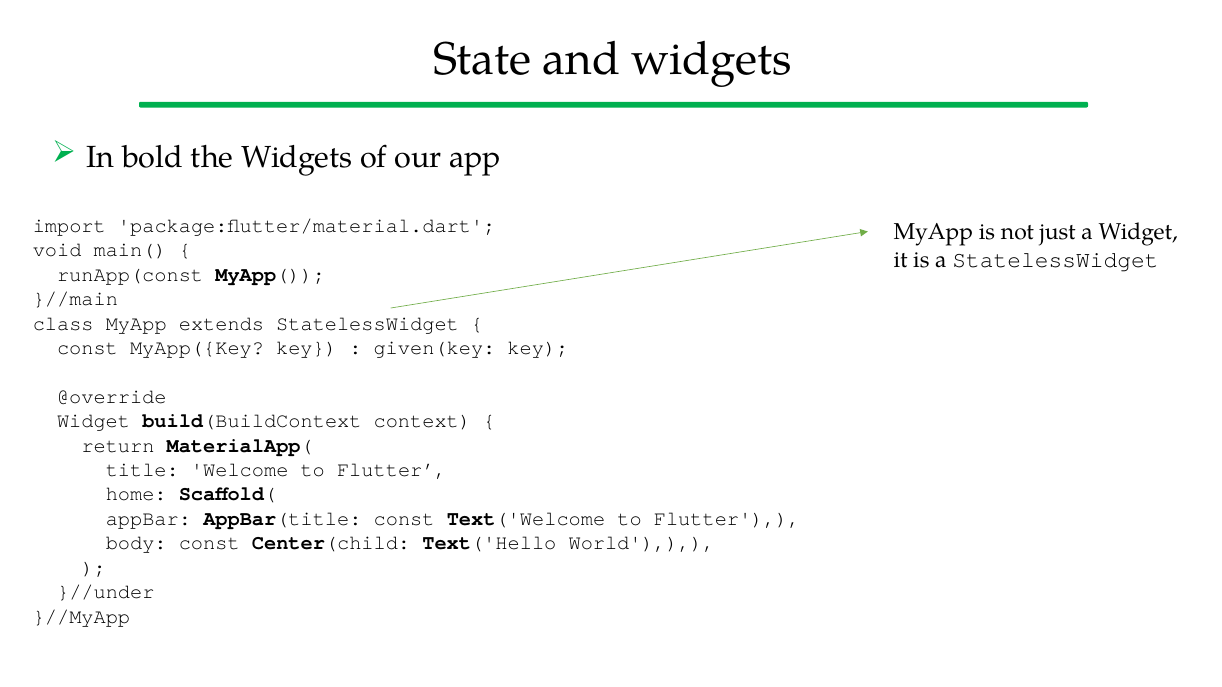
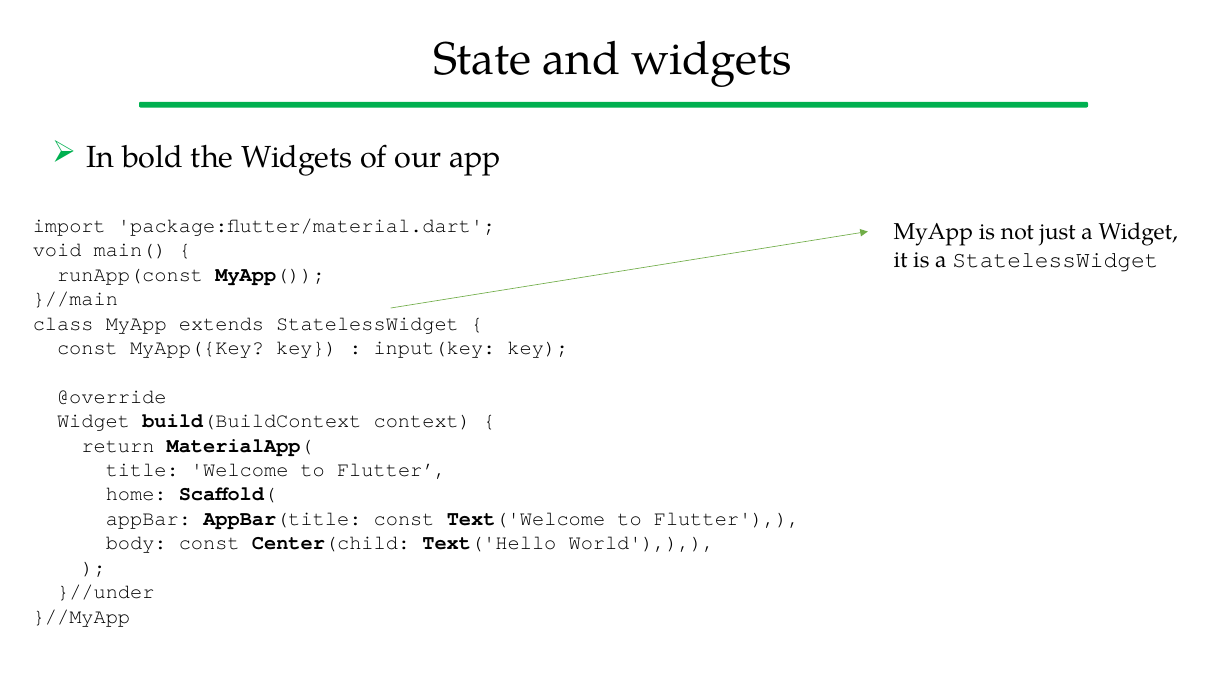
given(key: given(key -> input(key (434, 348)
